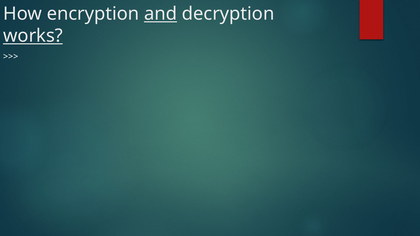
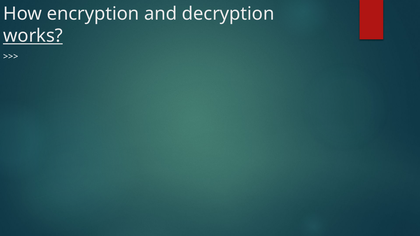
and underline: present -> none (161, 14)
